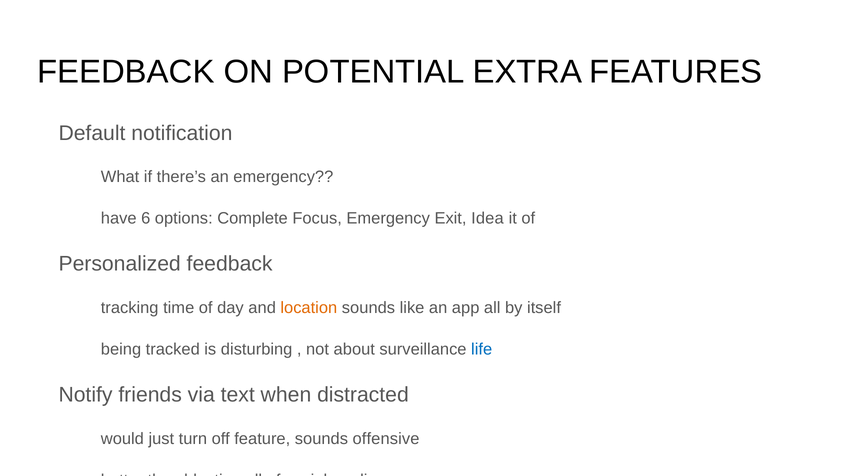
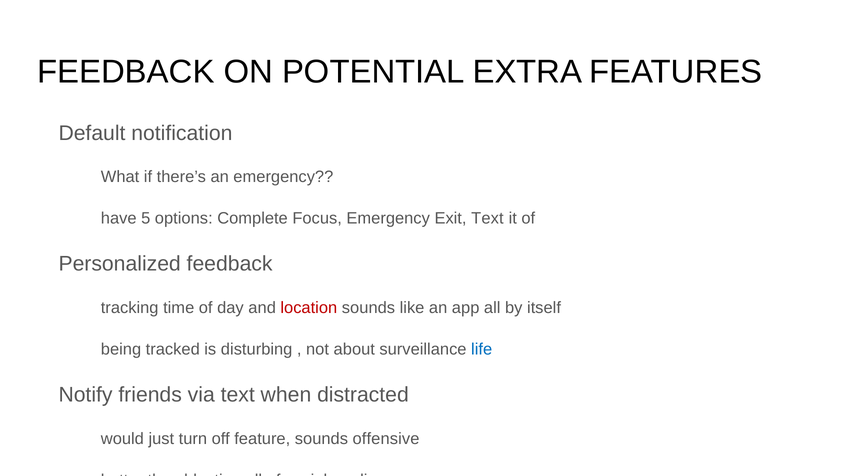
6: 6 -> 5 (146, 219)
Exit Idea: Idea -> Text (487, 219)
location colour: orange -> red (309, 308)
